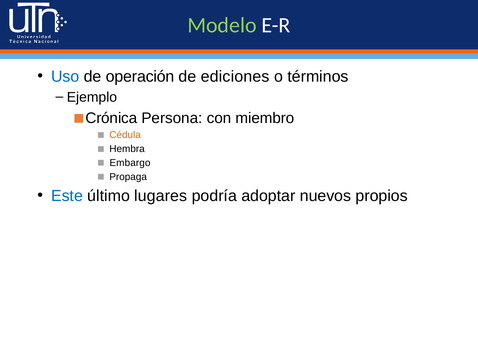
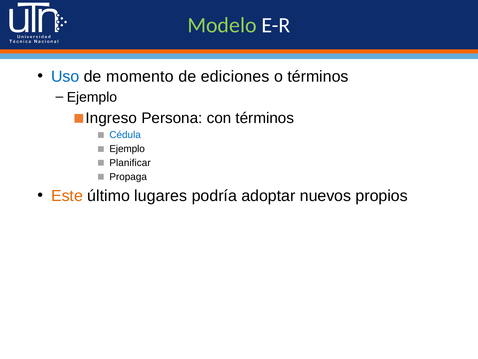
operación: operación -> momento (140, 76)
Crónica: Crónica -> Ingreso (111, 118)
con miembro: miembro -> términos (265, 118)
Cédula colour: orange -> blue (125, 135)
Hembra: Hembra -> Ejemplo (127, 149)
Embargo: Embargo -> Planificar (130, 163)
Este colour: blue -> orange (67, 196)
